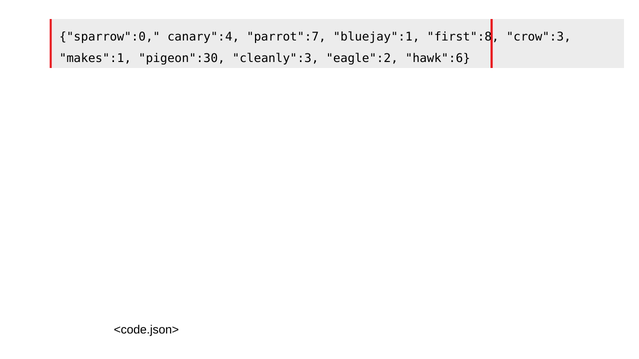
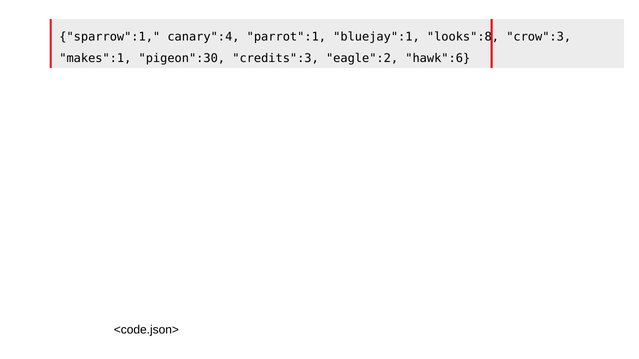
sparrow":0: sparrow":0 -> sparrow":1 (110, 37)
parrot":7: parrot":7 -> parrot":1 (286, 37)
first":8: first":8 -> looks":8 (463, 37)
cleanly":3: cleanly":3 -> credits":3 (276, 58)
